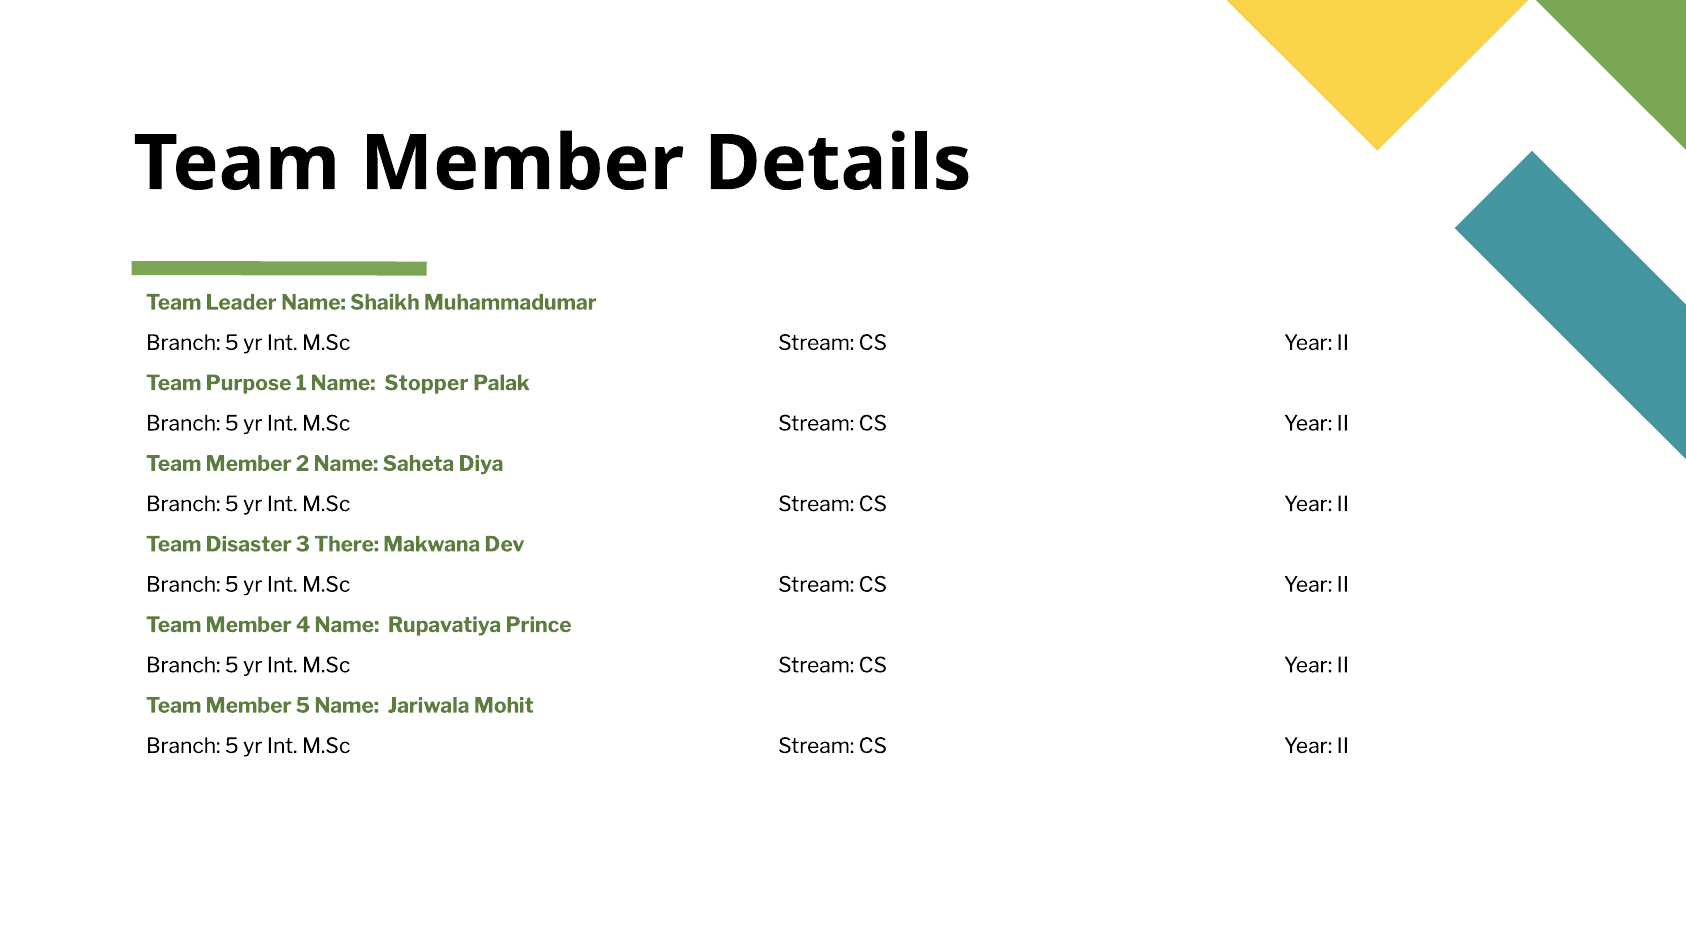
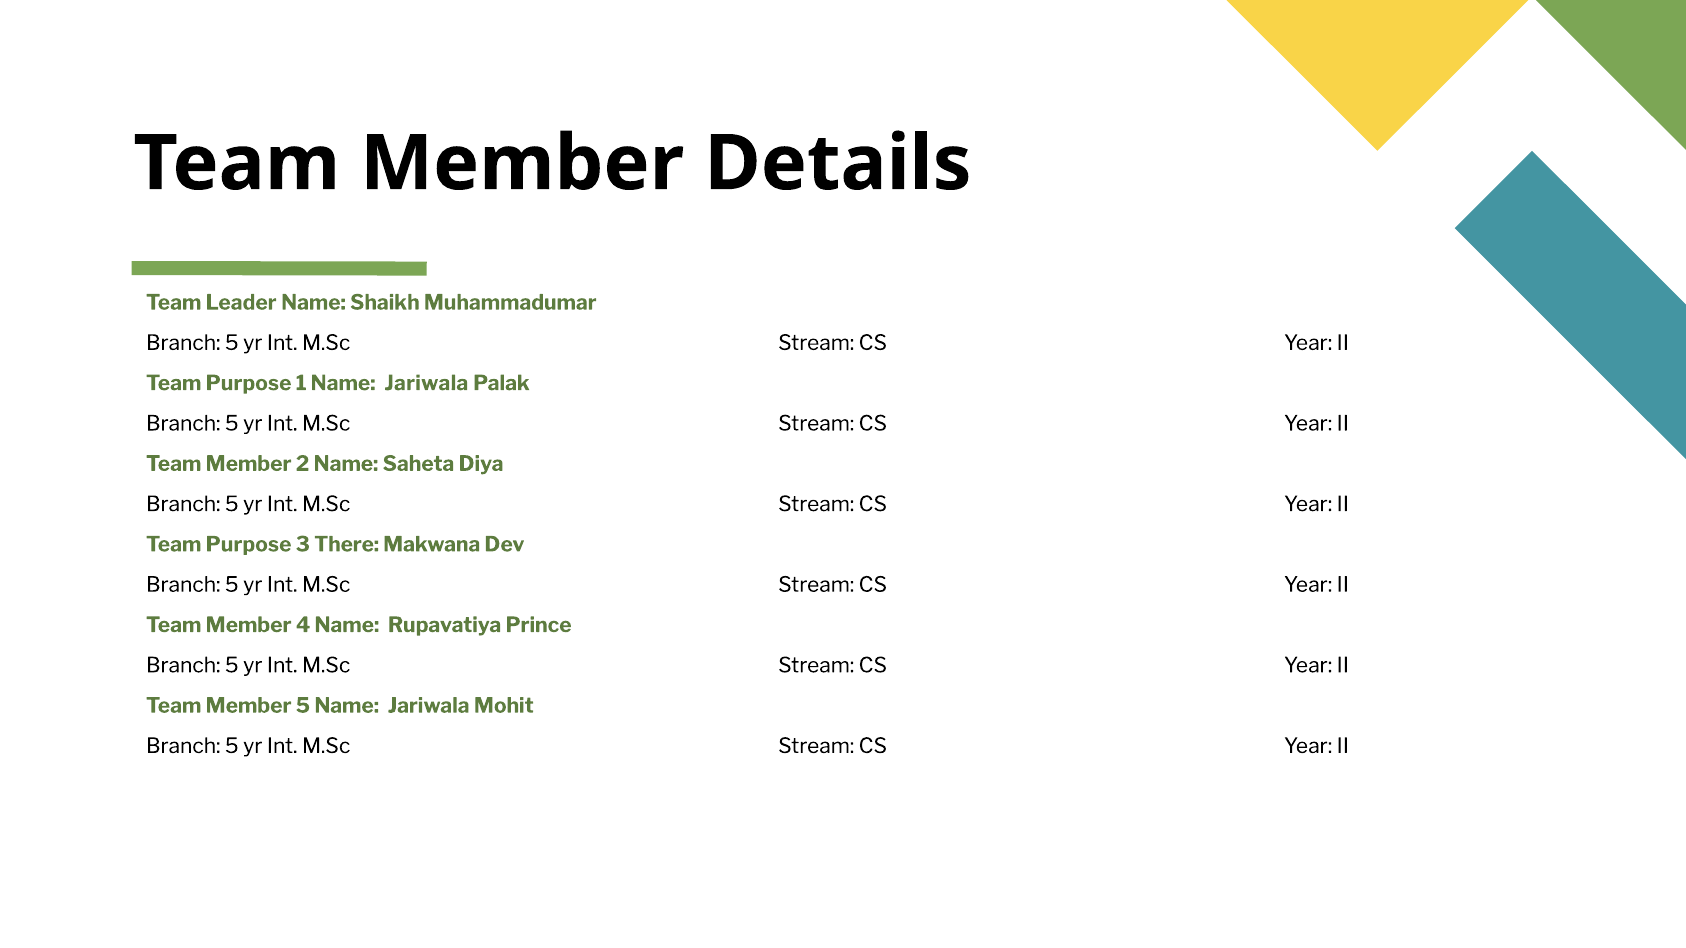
1 Name Stopper: Stopper -> Jariwala (426, 383)
Disaster: Disaster -> Purpose (249, 545)
